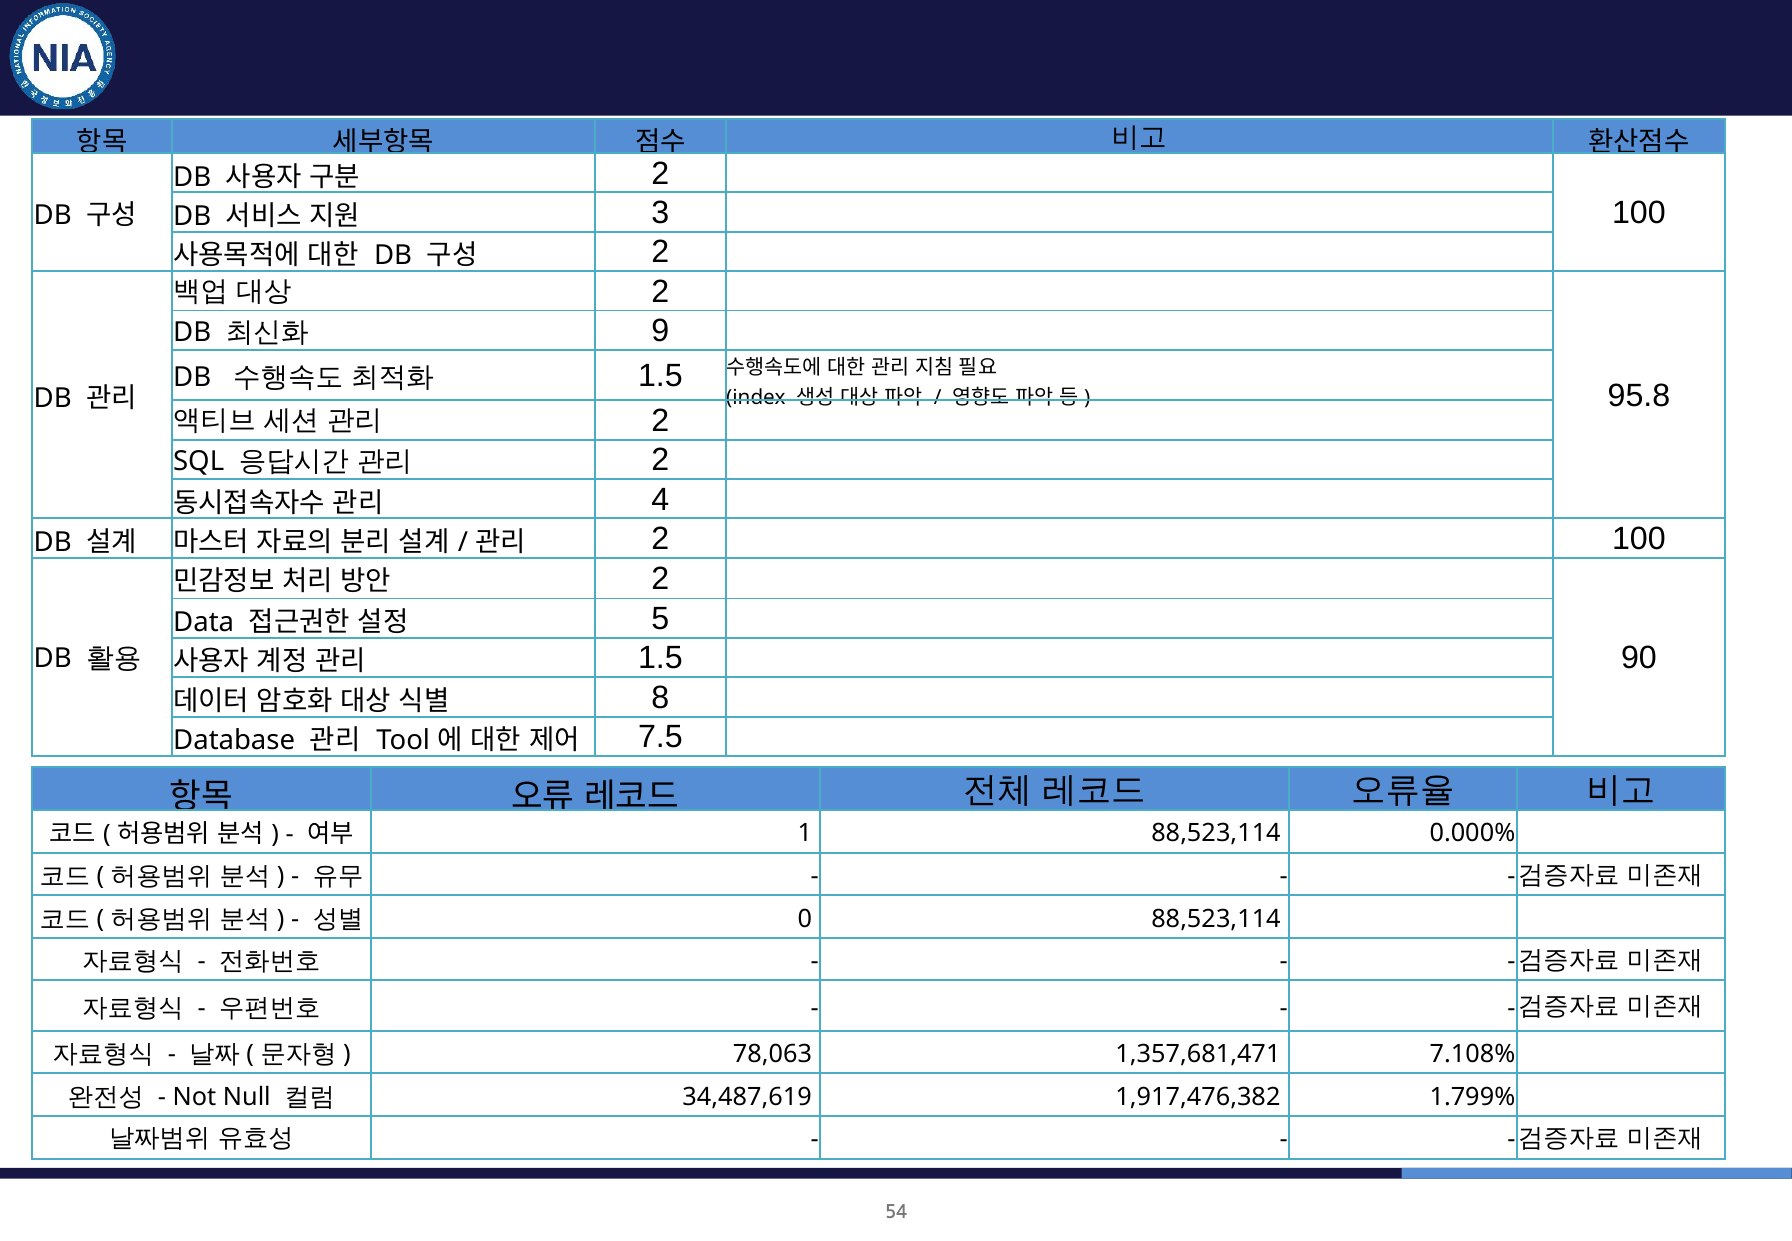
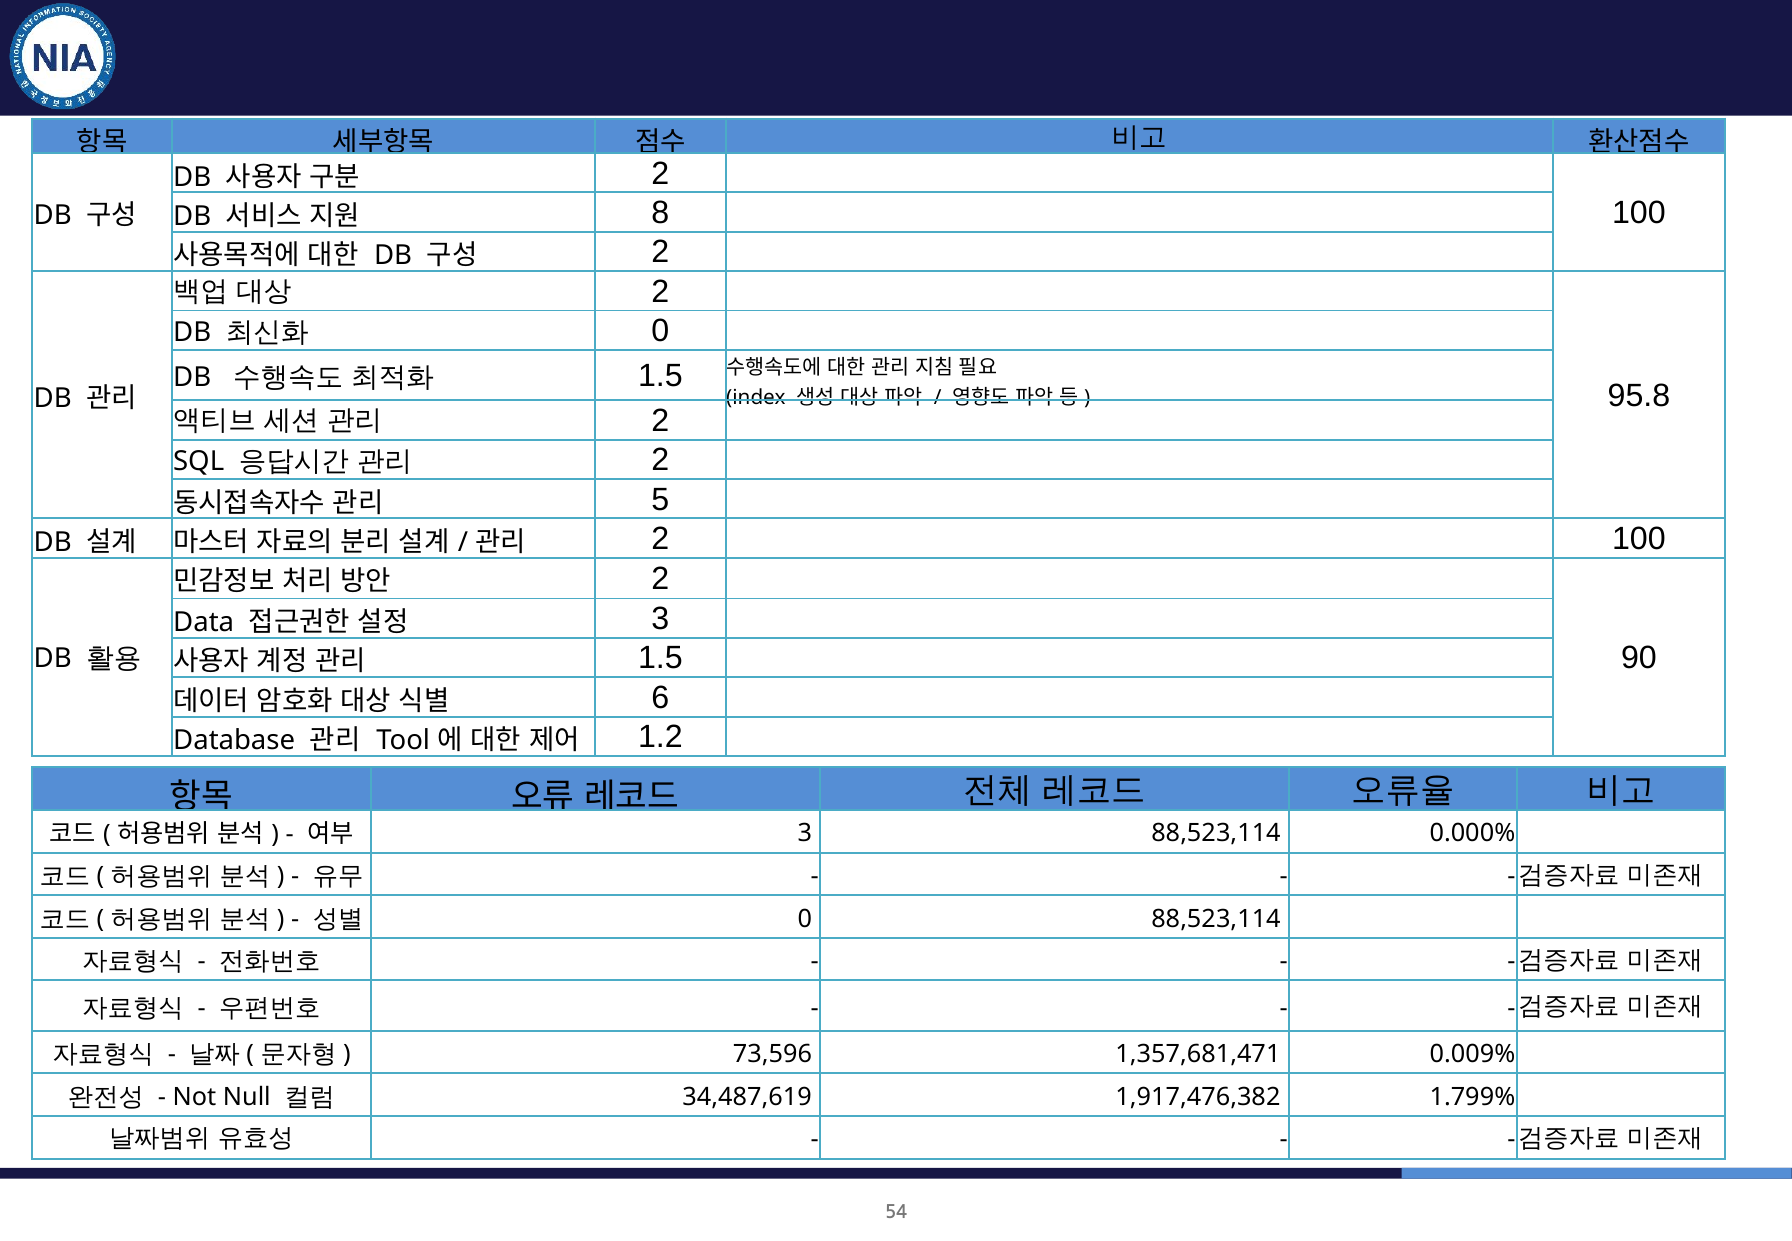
3: 3 -> 8 (660, 213)
9: 9 -> 0 (660, 331)
4: 4 -> 5 (660, 499)
5: 5 -> 3 (660, 619)
8: 8 -> 6 (660, 697)
7.5: 7.5 -> 1.2 (660, 737)
1: 1 -> 3 (805, 833)
78,063: 78,063 -> 73,596 (772, 1054)
7.108%: 7.108% -> 0.009% (1473, 1054)
